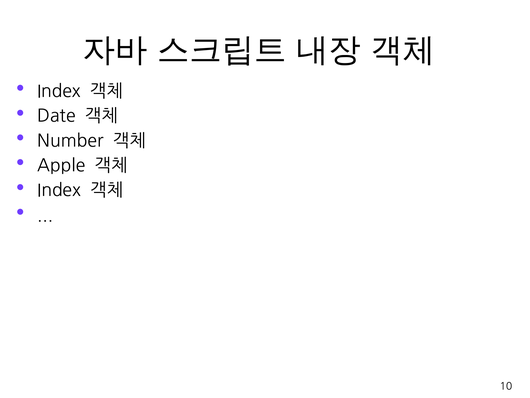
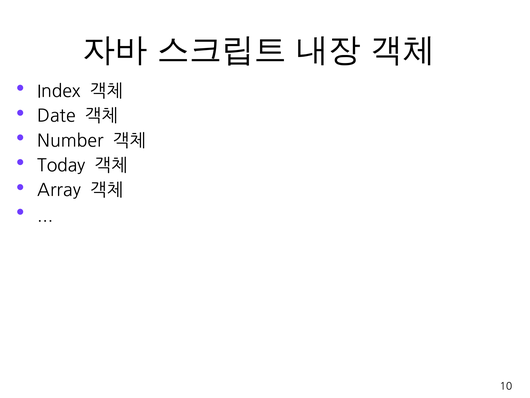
Apple: Apple -> Today (61, 165)
Index: Index -> Array (59, 190)
